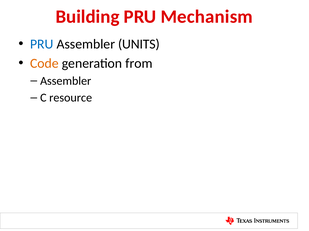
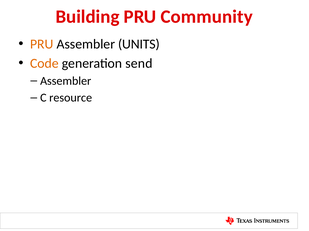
Mechanism: Mechanism -> Community (207, 17)
PRU colour: blue -> orange (42, 44)
from: from -> send (139, 63)
